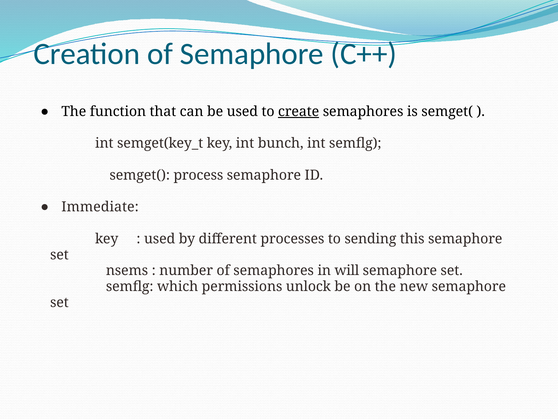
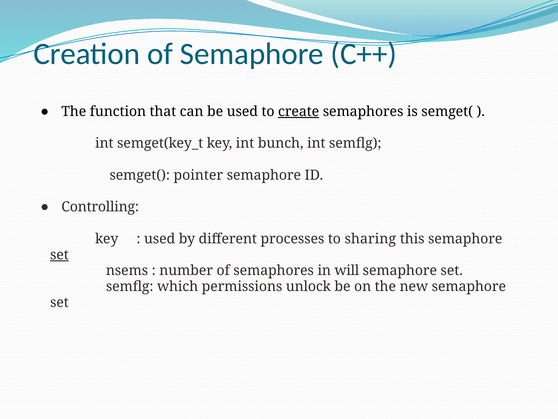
process: process -> pointer (198, 175)
Immediate: Immediate -> Controlling (100, 207)
sending: sending -> sharing (370, 239)
set underline: none -> present (59, 254)
